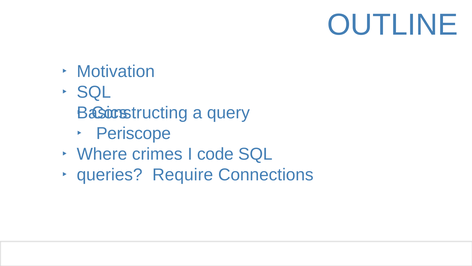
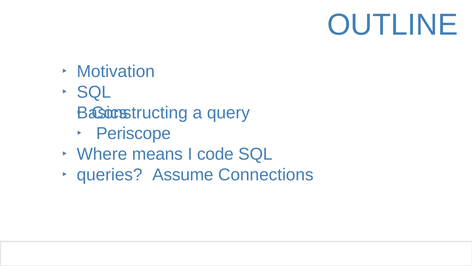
crimes: crimes -> means (157, 154)
Require: Require -> Assume (183, 175)
